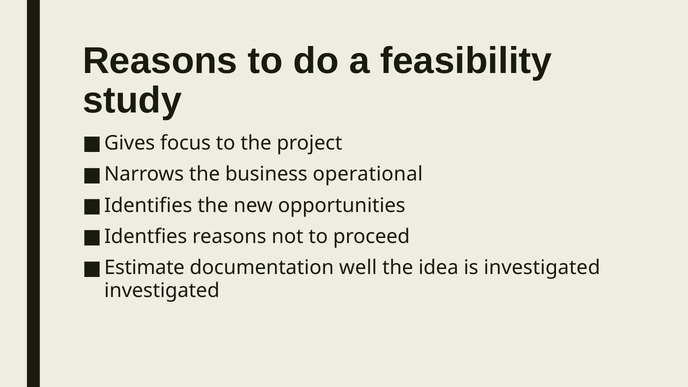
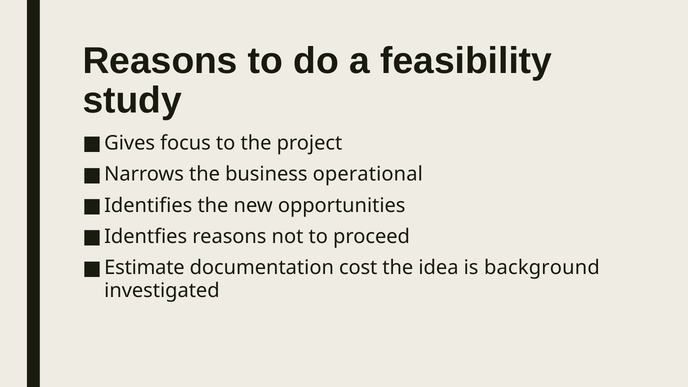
well: well -> cost (358, 268)
is investigated: investigated -> background (542, 268)
